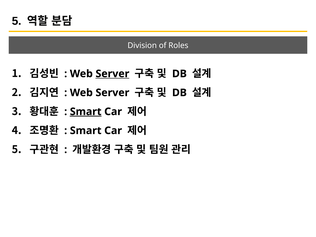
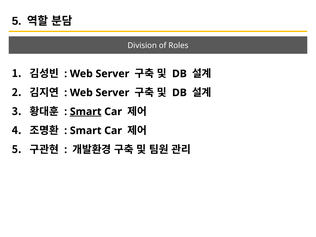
Server underline: present -> none (112, 74)
